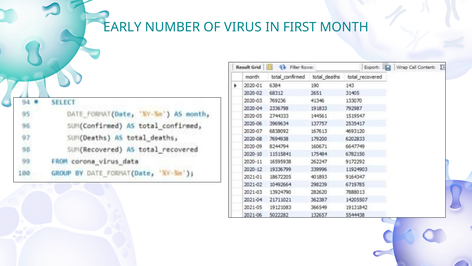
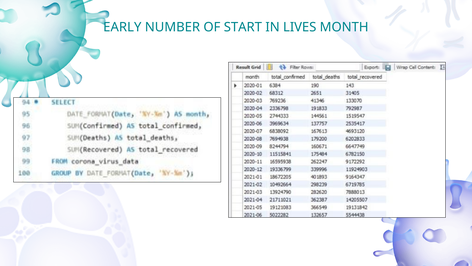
VIRUS: VIRUS -> START (243, 27)
FIRST: FIRST -> LIVES (300, 27)
